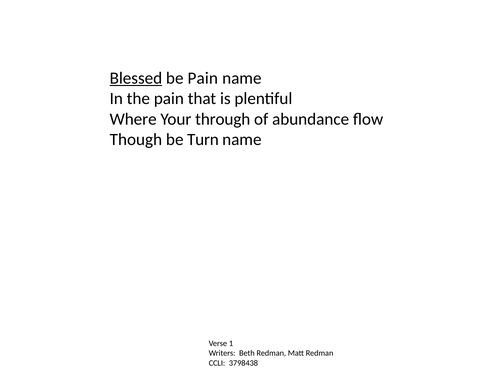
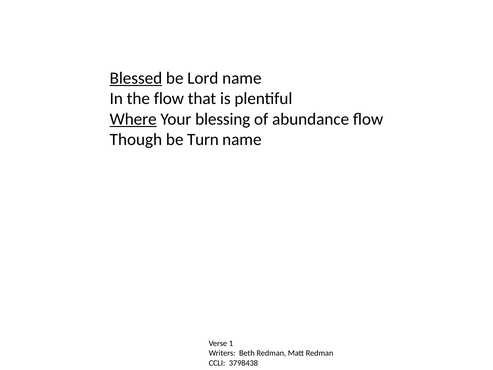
be Pain: Pain -> Lord (203, 78)
the pain: pain -> flow (169, 99)
Where underline: none -> present (133, 119)
through: through -> blessing (223, 119)
